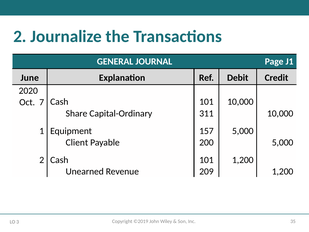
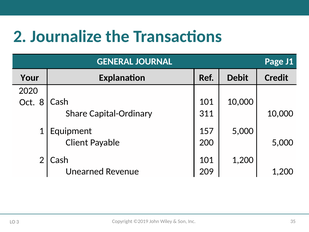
June: June -> Your (30, 78)
7: 7 -> 8 (42, 102)
